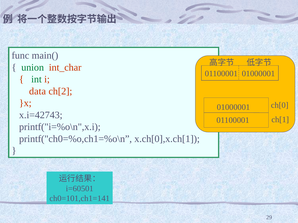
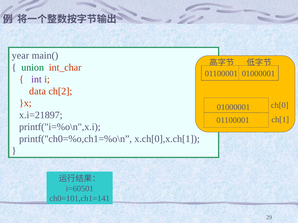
func: func -> year (20, 56)
int colour: green -> purple (36, 79)
x.i=42743: x.i=42743 -> x.i=21897 (41, 115)
